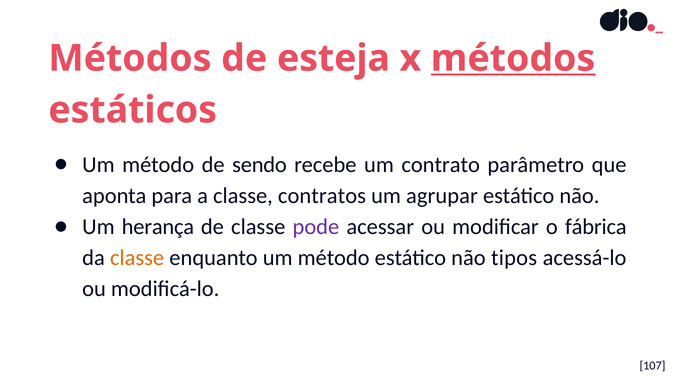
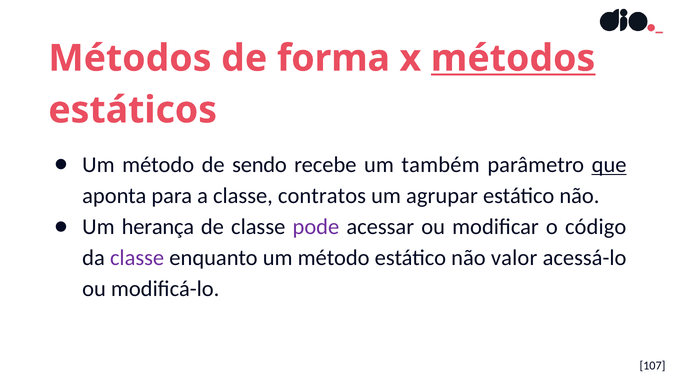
esteja: esteja -> forma (333, 58)
contrato: contrato -> também (441, 165)
que underline: none -> present (609, 165)
fábrica: fábrica -> código (596, 227)
classe colour: orange -> purple (137, 258)
tipos: tipos -> valor (514, 258)
